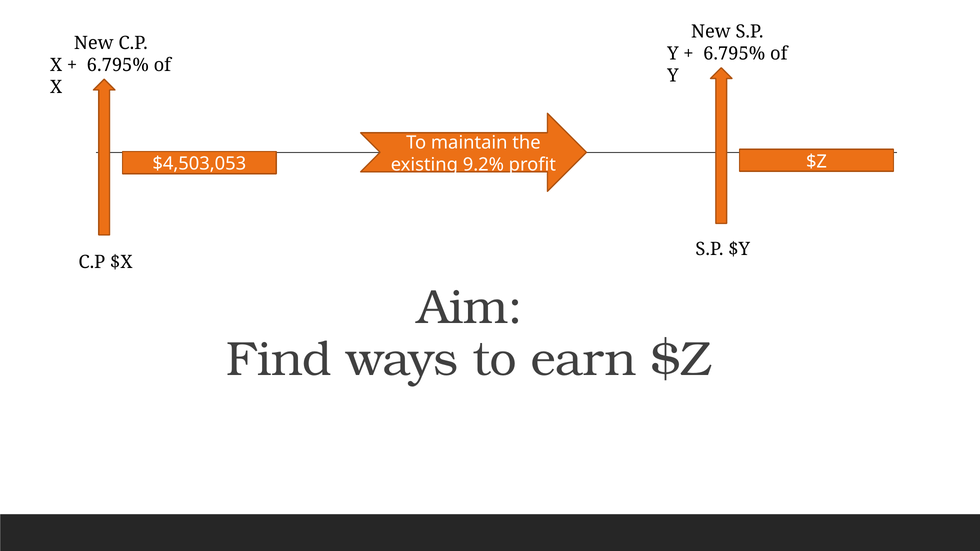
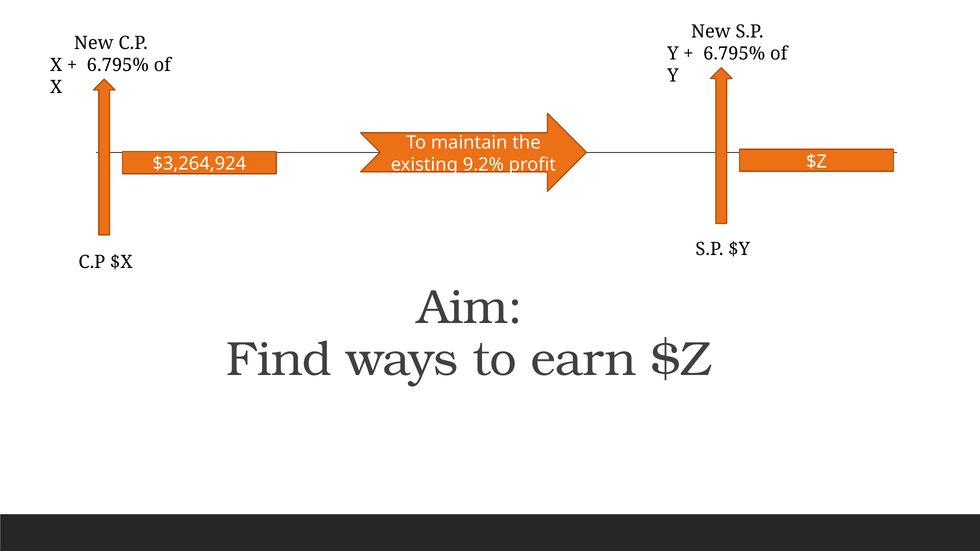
$4,503,053: $4,503,053 -> $3,264,924 (199, 164)
